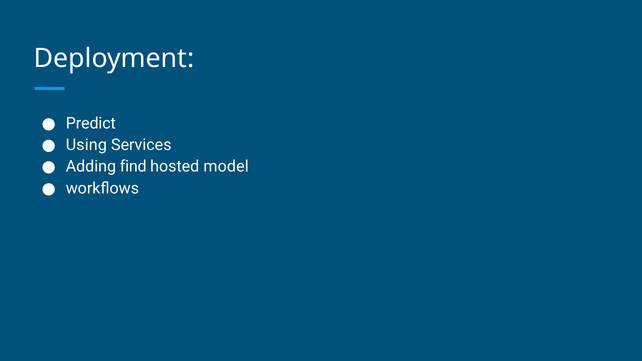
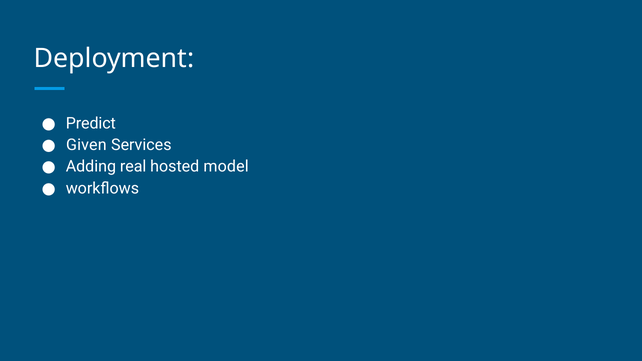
Using: Using -> Given (86, 145)
find: find -> real (133, 167)
